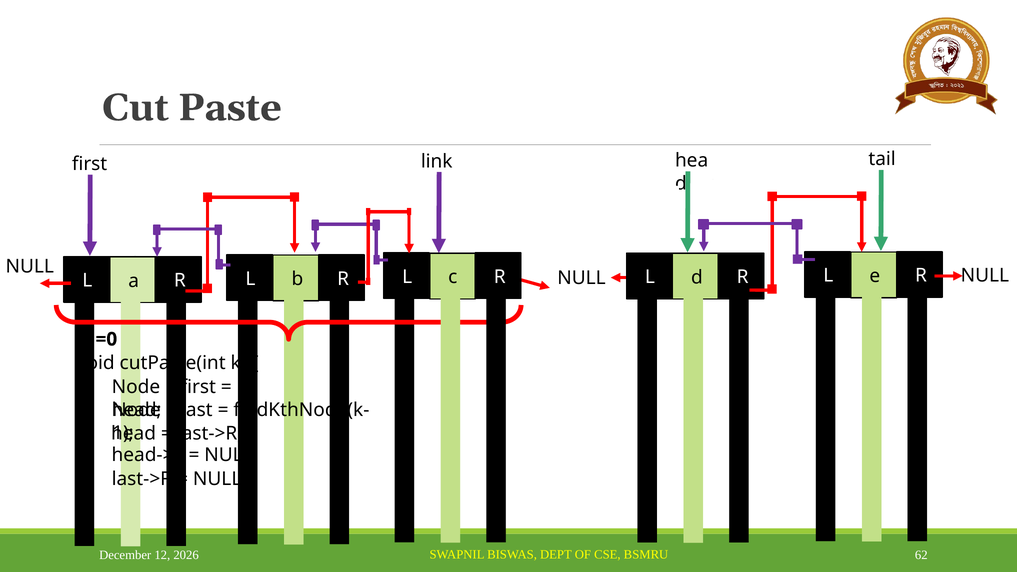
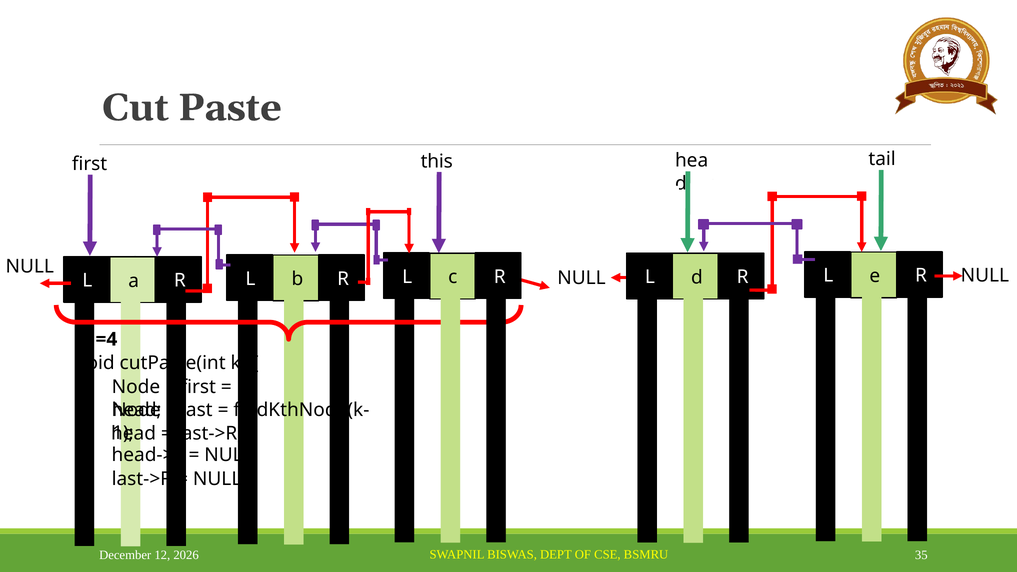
link: link -> this (437, 161)
=0: =0 -> =4 (106, 339)
62: 62 -> 35 (921, 555)
